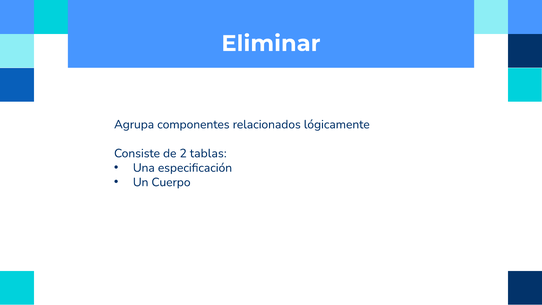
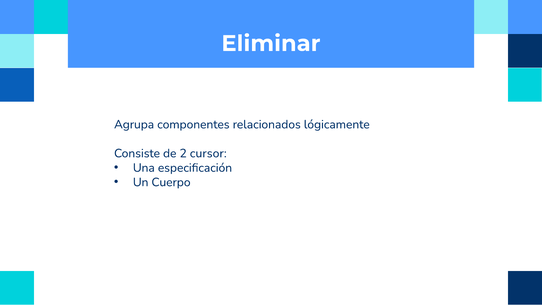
tablas: tablas -> cursor (208, 153)
